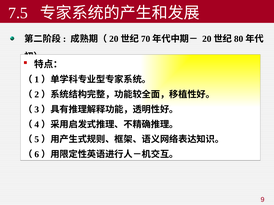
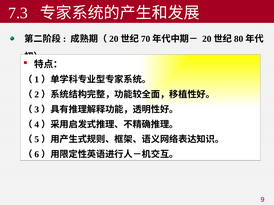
7.5: 7.5 -> 7.3 (18, 13)
